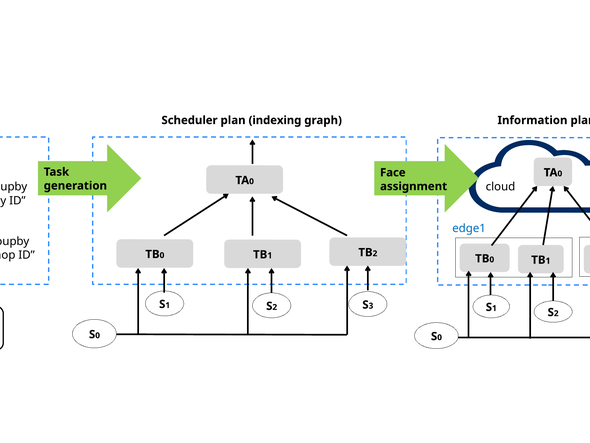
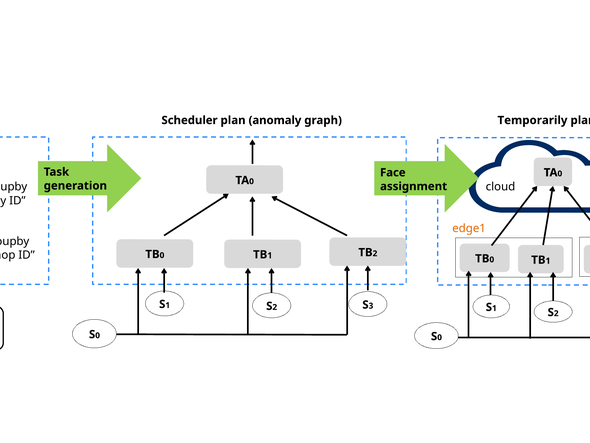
indexing: indexing -> anomaly (275, 120)
Information: Information -> Temporarily (532, 120)
edge1 colour: blue -> orange (469, 228)
